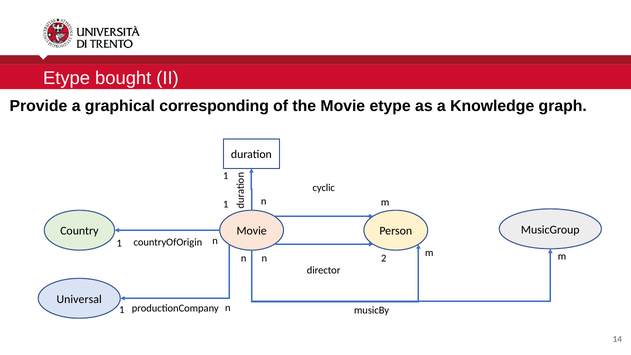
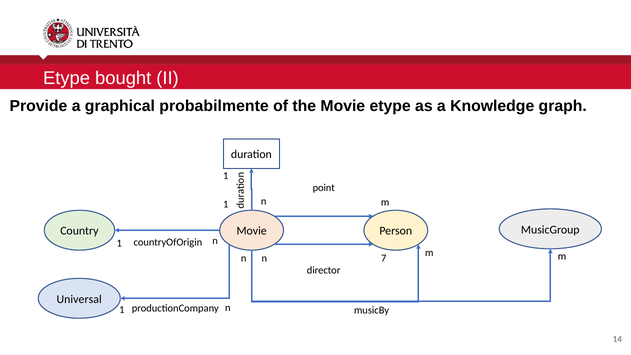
corresponding: corresponding -> probabilmente (214, 106)
cyclic: cyclic -> point (324, 188)
2: 2 -> 7 (384, 258)
